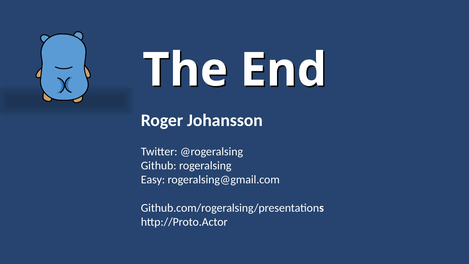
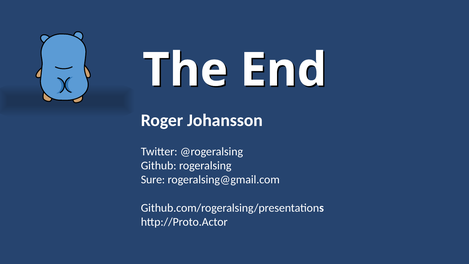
Easy: Easy -> Sure (153, 180)
